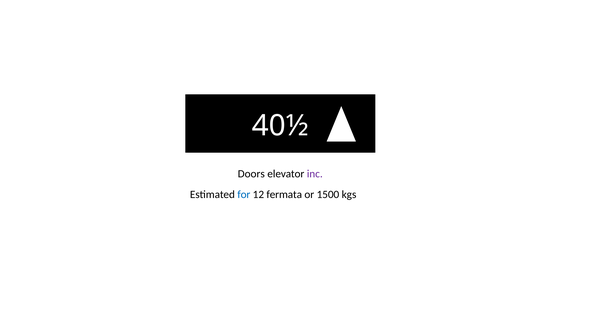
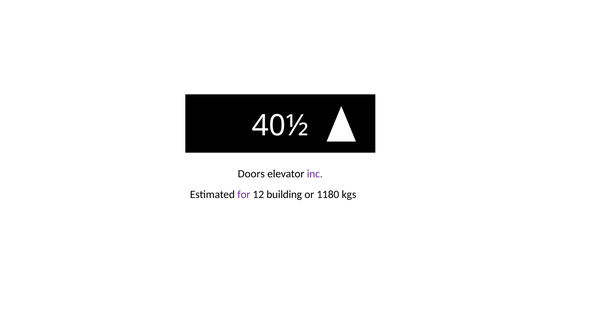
for colour: blue -> purple (244, 195)
fermata: fermata -> building (284, 195)
1500: 1500 -> 1180 (328, 195)
